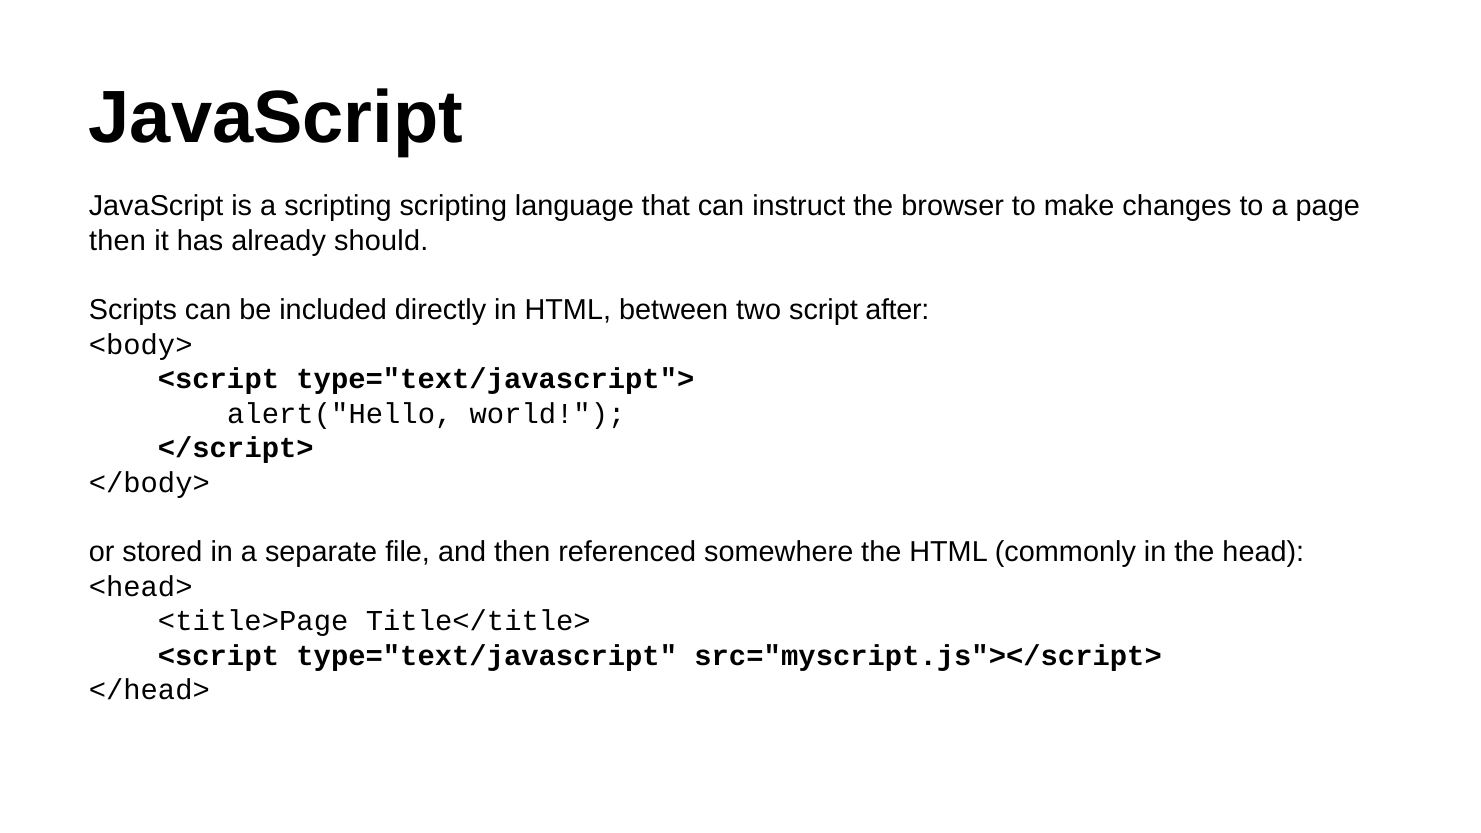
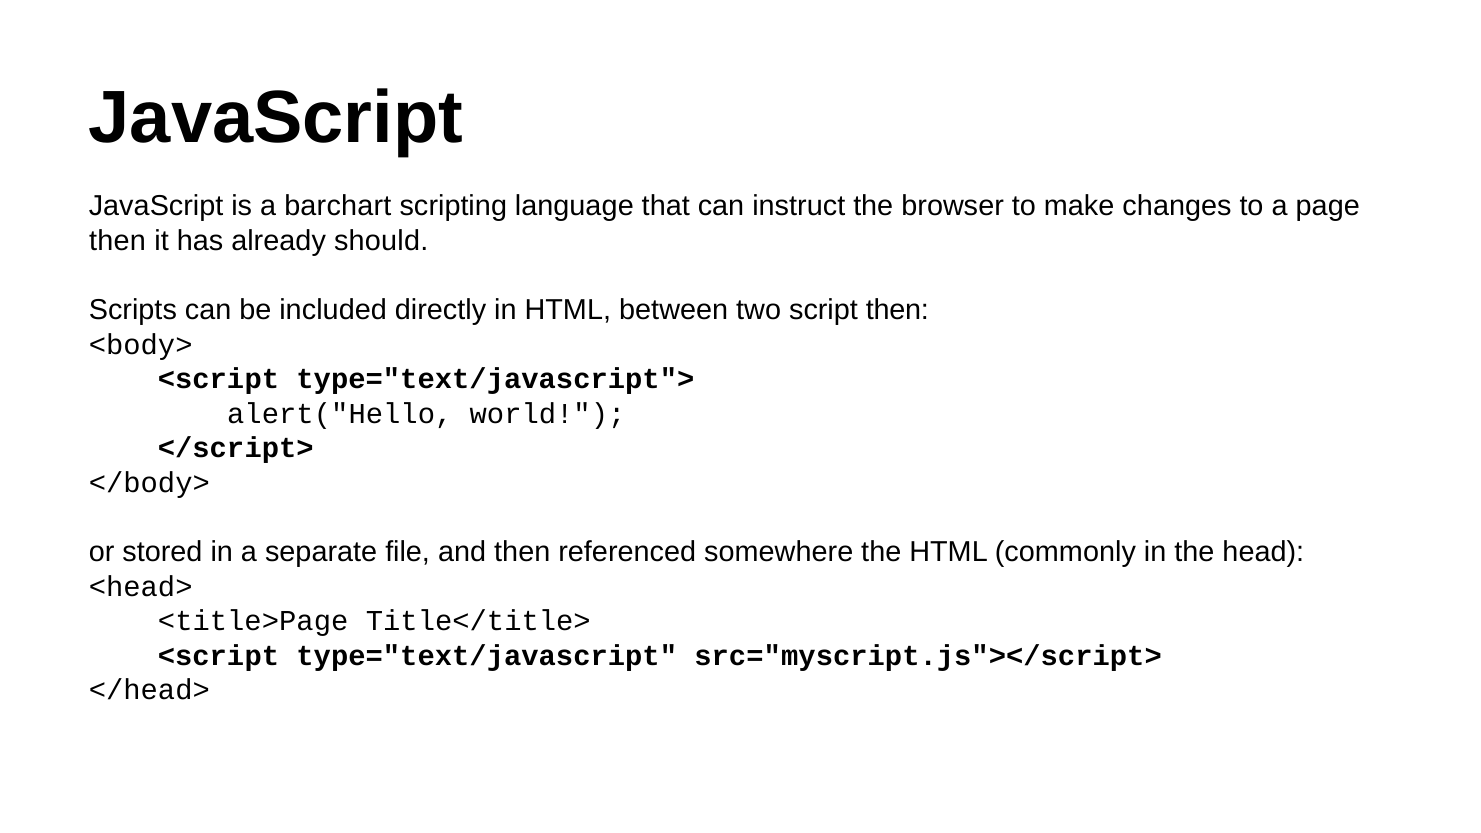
a scripting: scripting -> barchart (338, 206)
script after: after -> then (897, 310)
